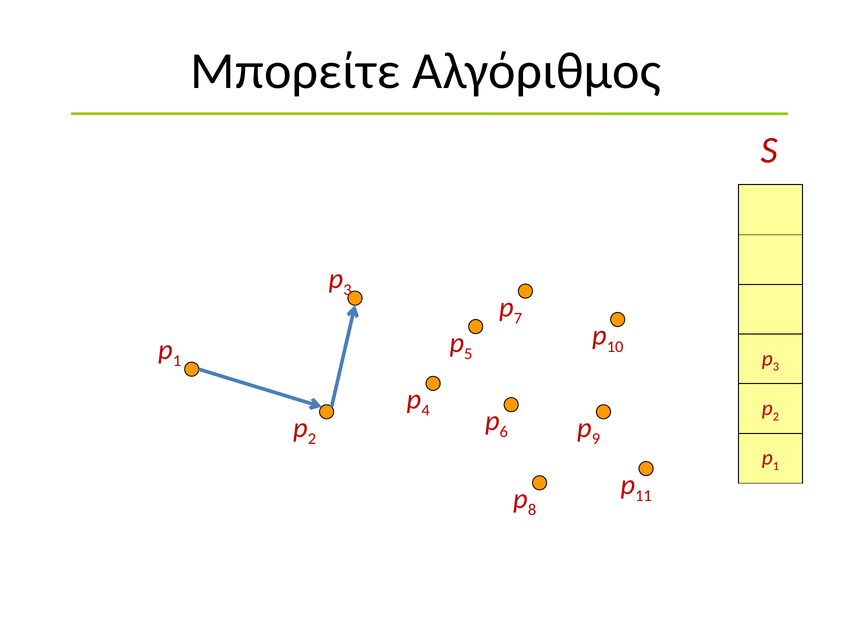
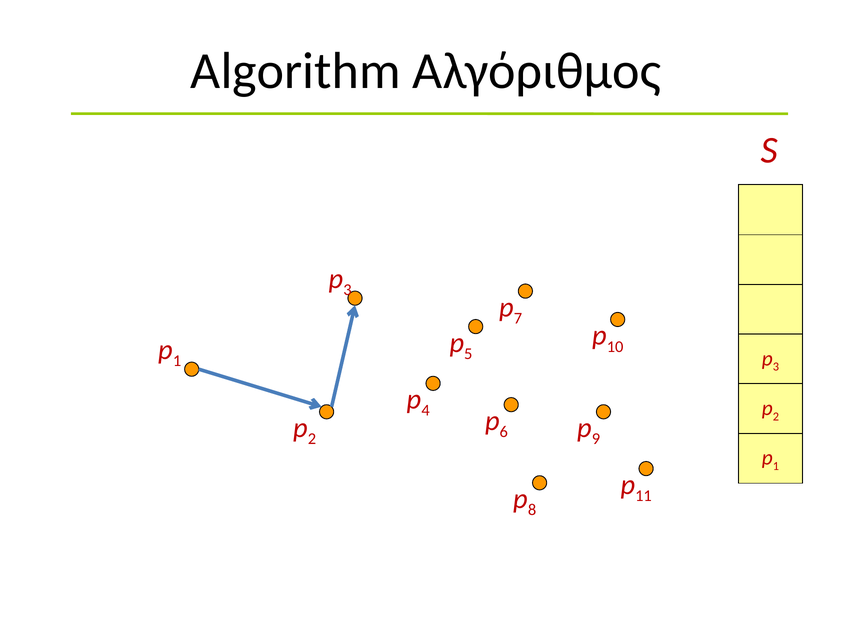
Μπορείτε: Μπορείτε -> Algorithm (296, 71)
